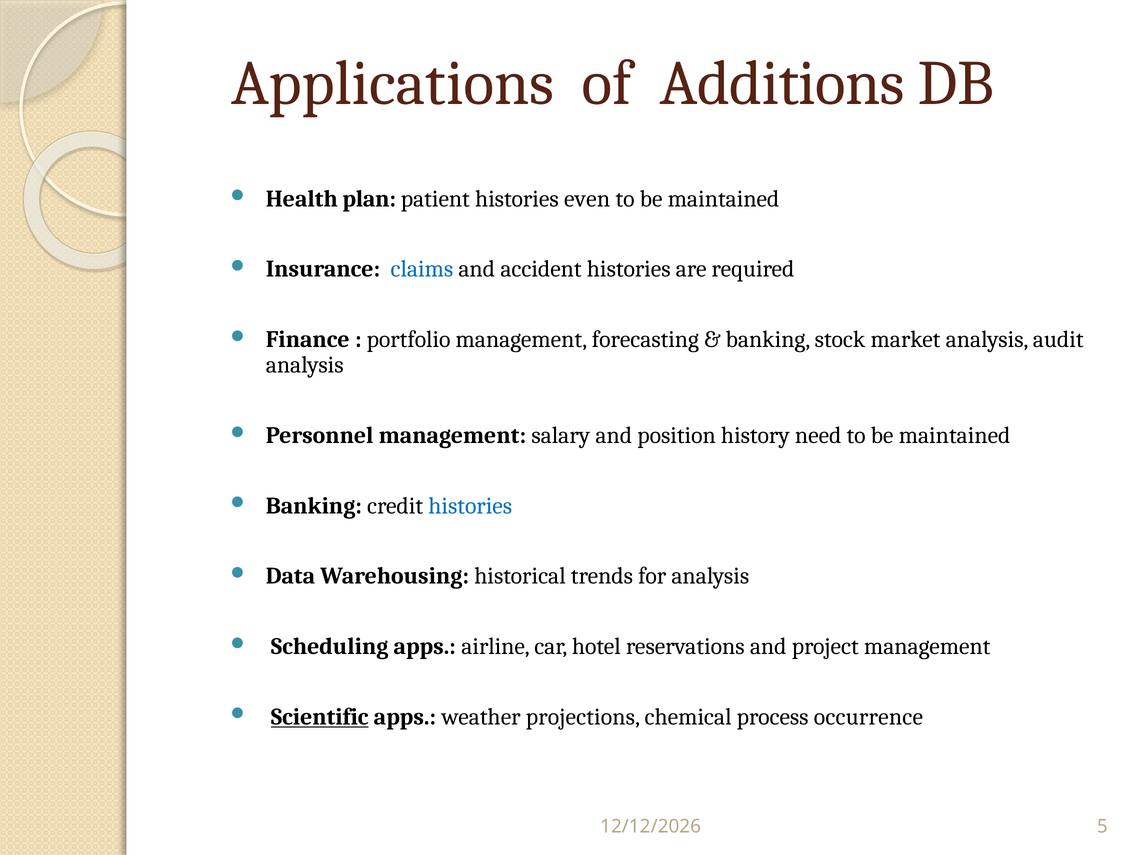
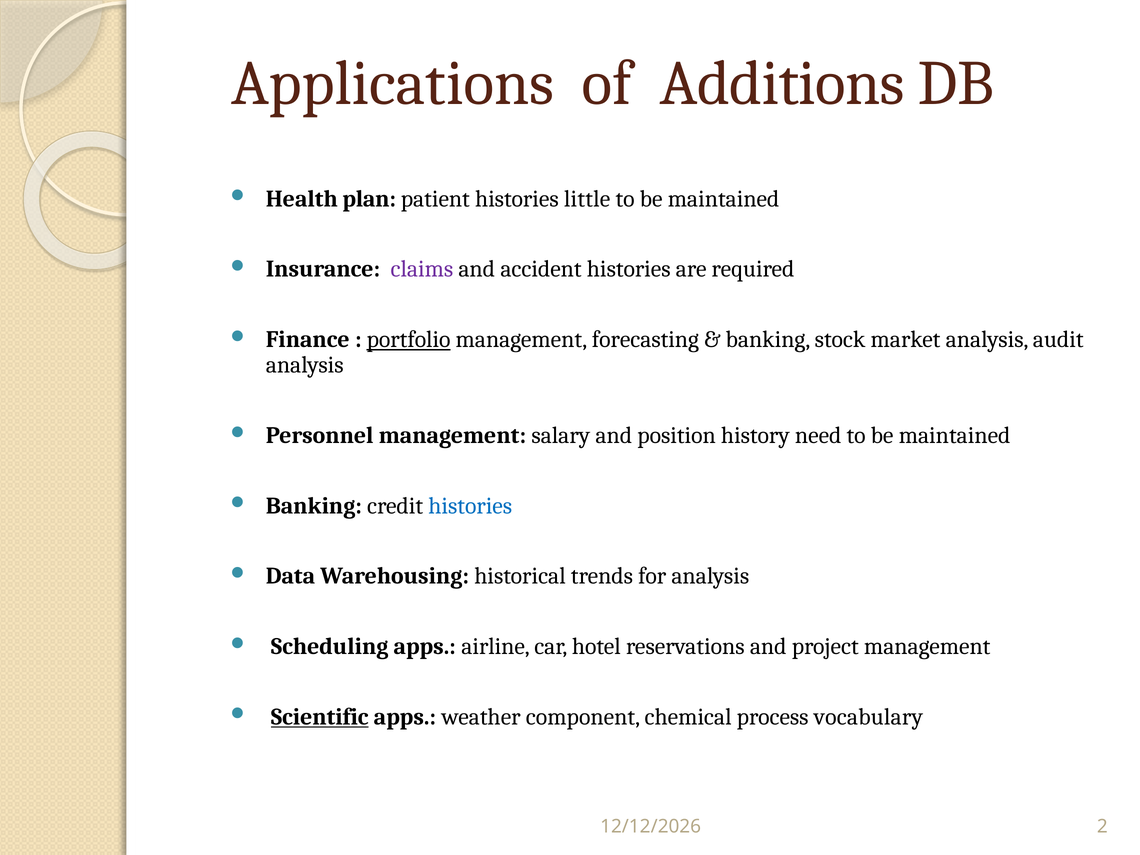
even: even -> little (587, 199)
claims colour: blue -> purple (422, 269)
portfolio underline: none -> present (409, 339)
projections: projections -> component (583, 717)
occurrence: occurrence -> vocabulary (868, 717)
5: 5 -> 2 (1102, 827)
